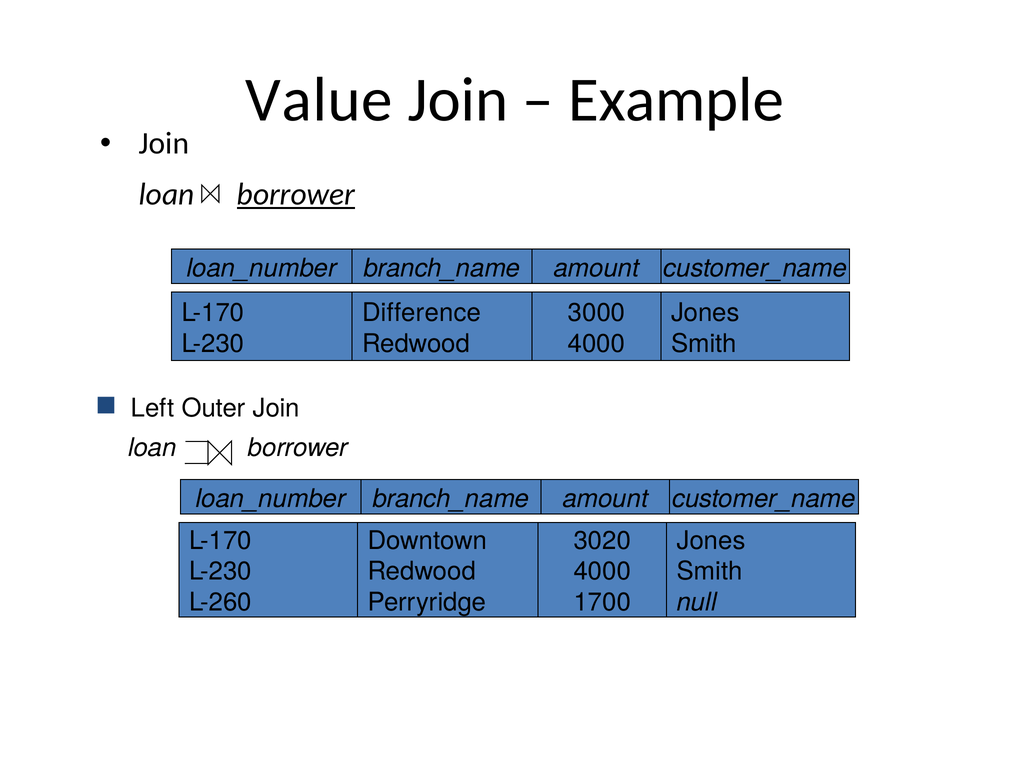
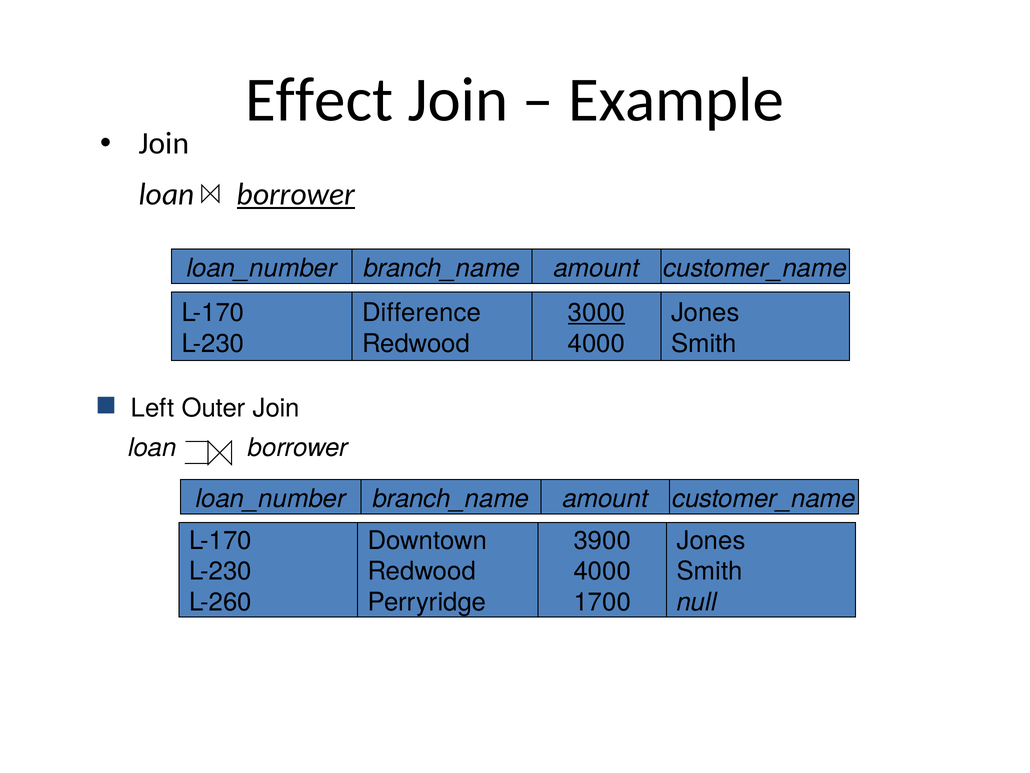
Value: Value -> Effect (319, 100)
3000 underline: none -> present (597, 313)
3020: 3020 -> 3900 (602, 540)
